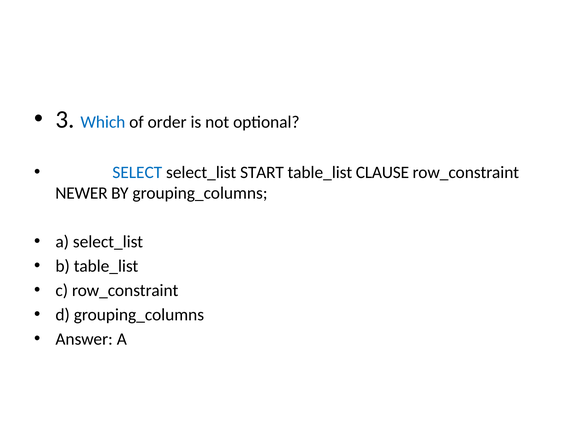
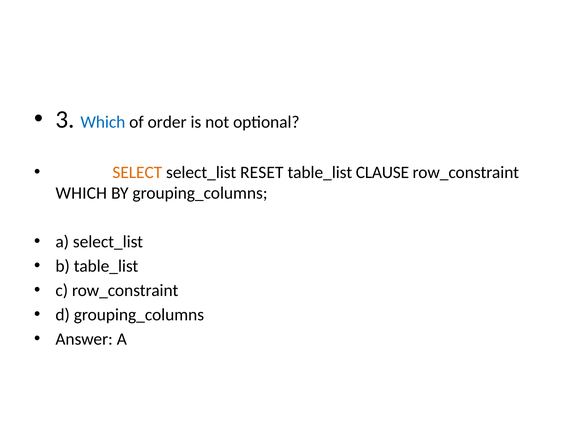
SELECT colour: blue -> orange (137, 172)
START: START -> RESET (262, 172)
NEWER: NEWER -> WHICH (81, 193)
